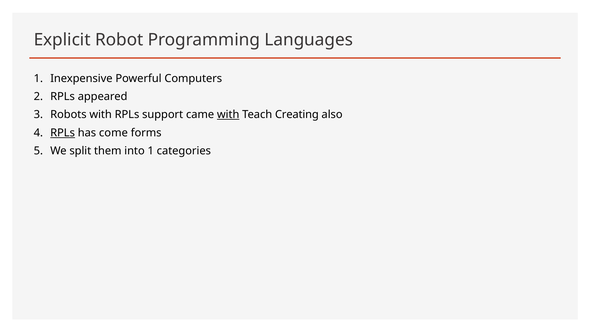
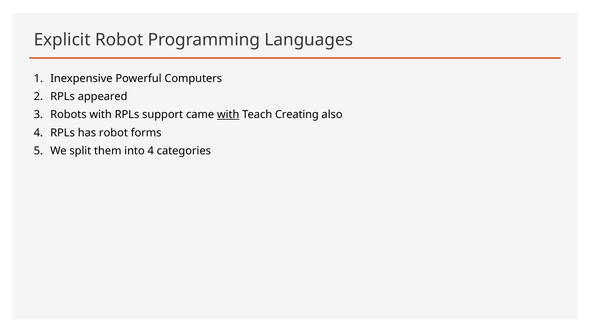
RPLs underline: present -> none (63, 133)
has come: come -> robot (113, 133)
into 1: 1 -> 4 (151, 151)
